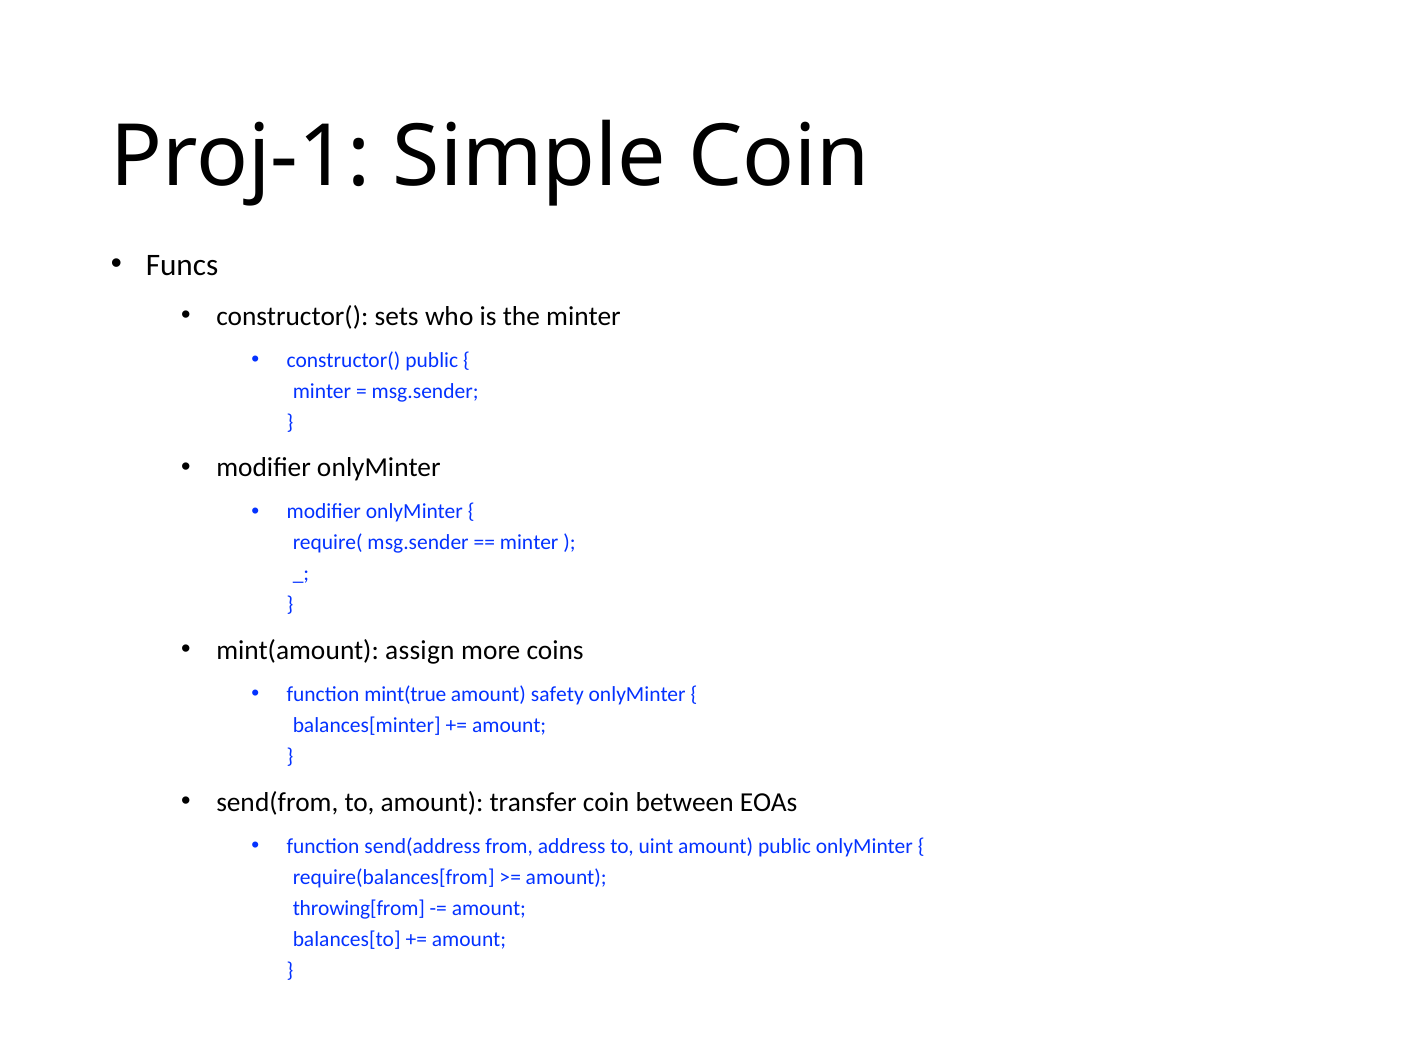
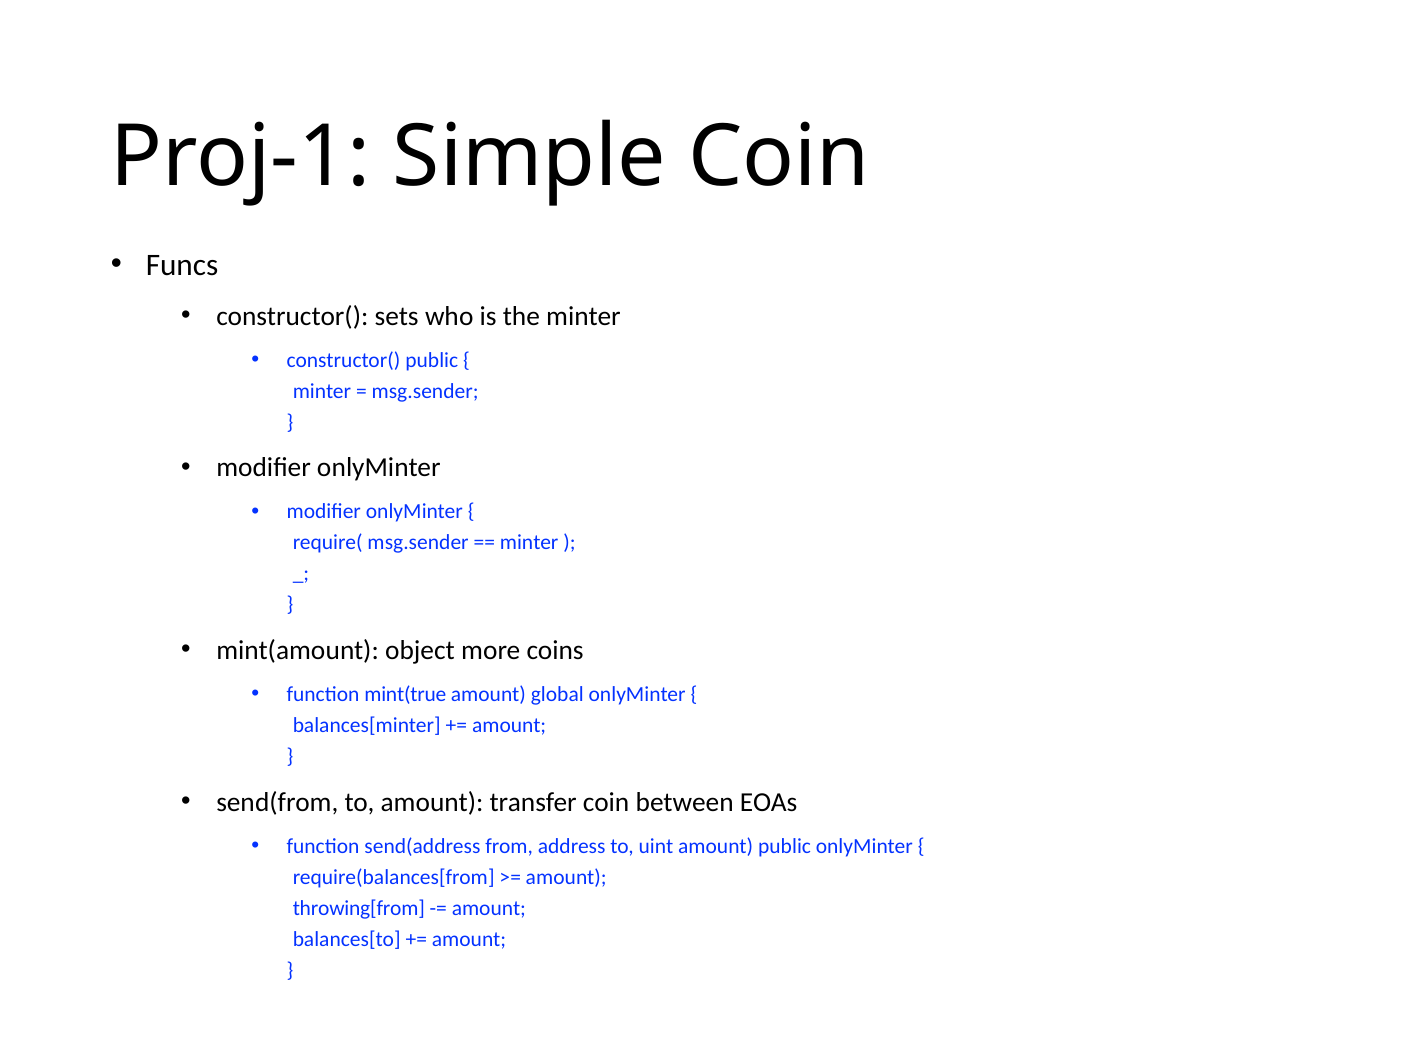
assign: assign -> object (420, 651)
safety: safety -> global (557, 695)
